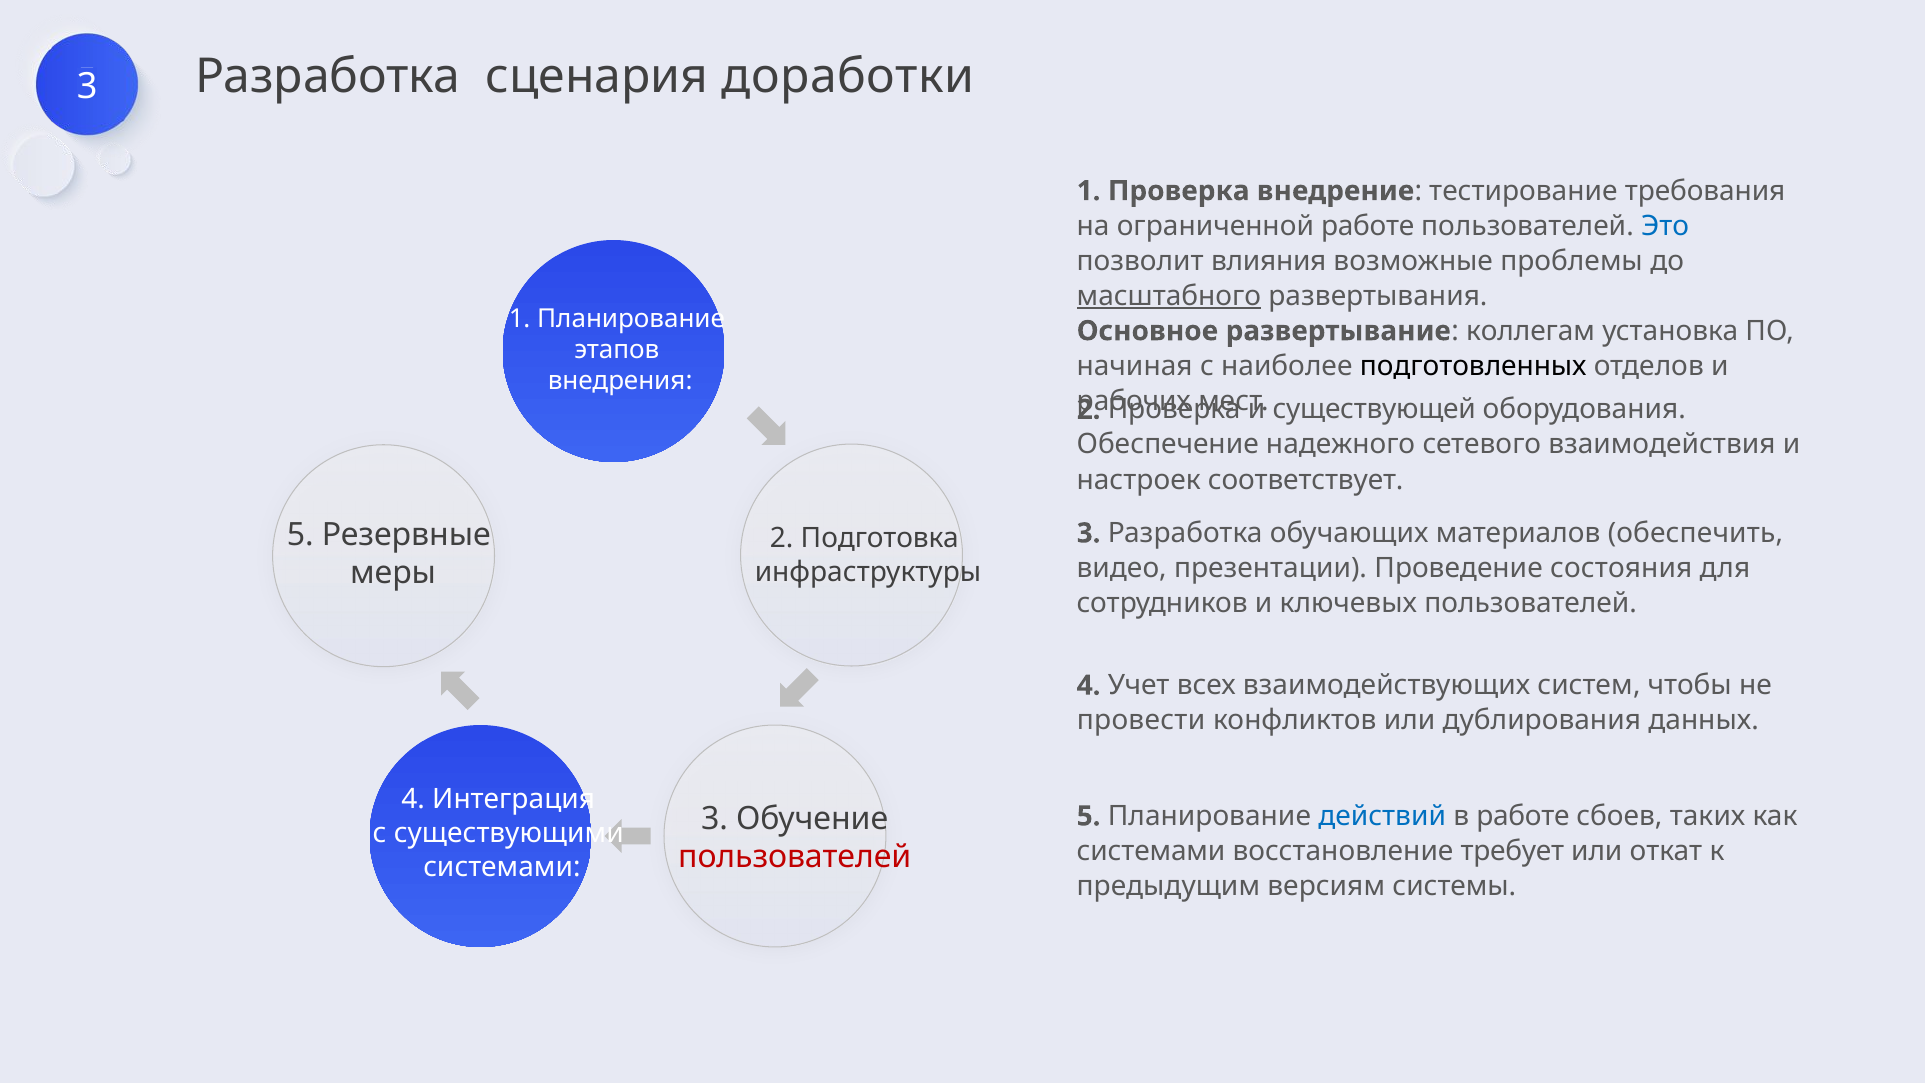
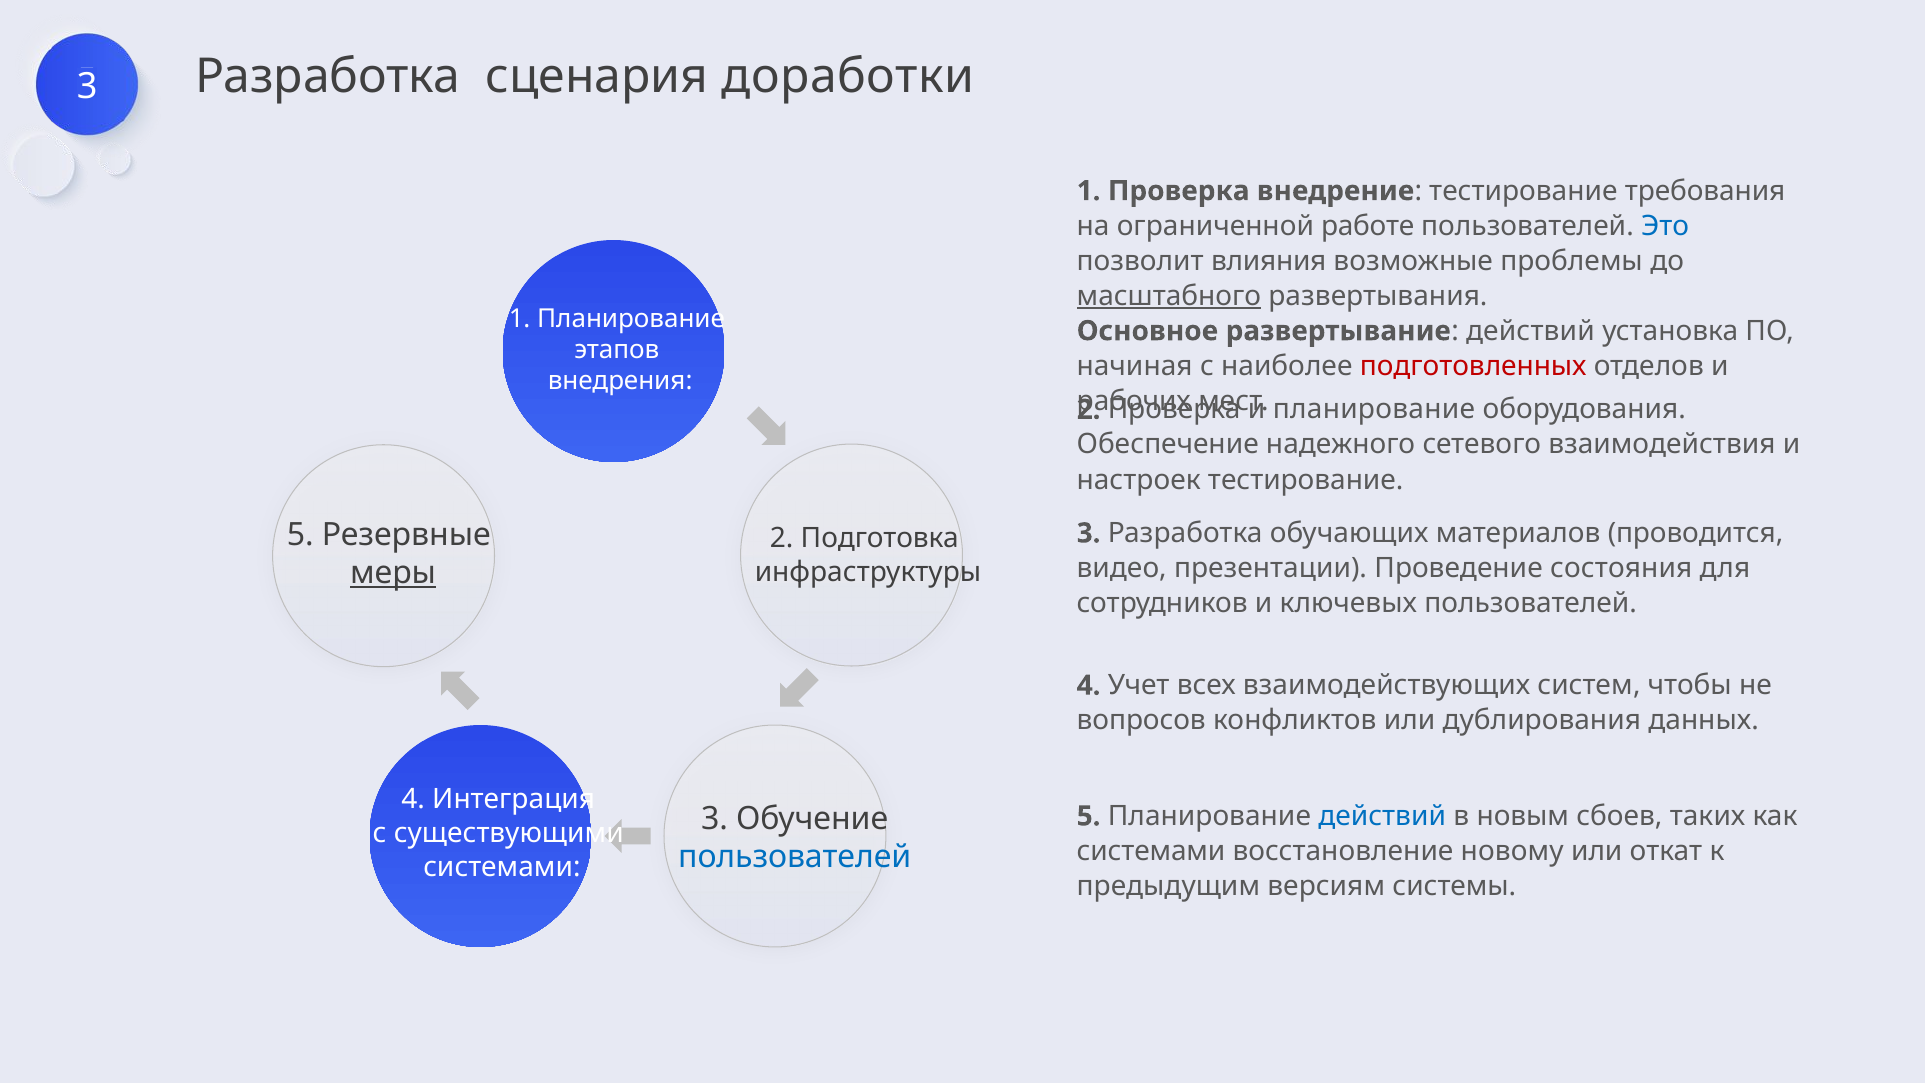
развертывание коллегам: коллегам -> действий (1530, 331)
подготовленных colour: black -> red (1473, 366)
существующей: существующей -> планирование (1374, 410)
настроек соответствует: соответствует -> тестирование (1306, 480)
обеспечить: обеспечить -> проводится (1696, 533)
меры underline: none -> present (393, 573)
провести: провести -> вопросов (1141, 720)
в работе: работе -> новым (1523, 816)
требует: требует -> новому (1512, 851)
пользователей colour: red -> blue (795, 857)
